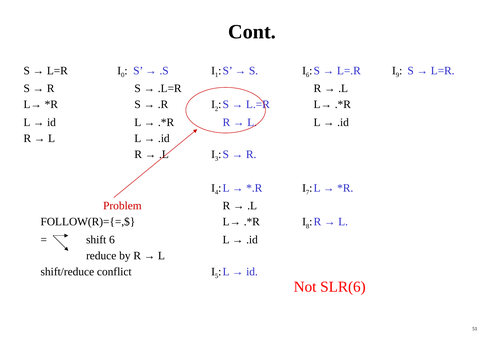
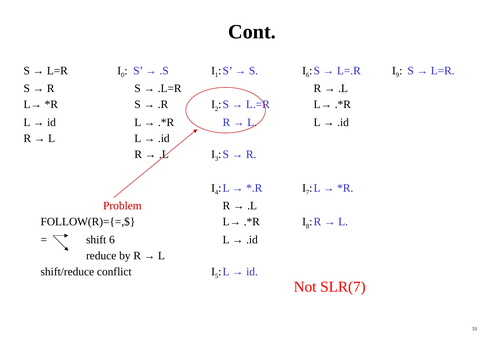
SLR(6: SLR(6 -> SLR(7 (343, 286)
